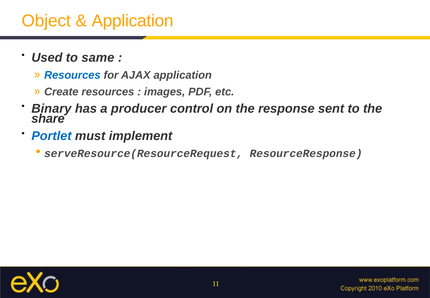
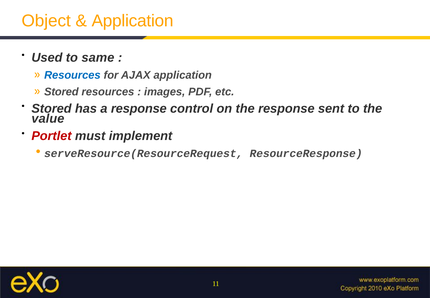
Create: Create -> Stored (61, 92)
Binary: Binary -> Stored (51, 108)
a producer: producer -> response (139, 108)
share: share -> value (48, 119)
Portlet colour: blue -> red (51, 136)
